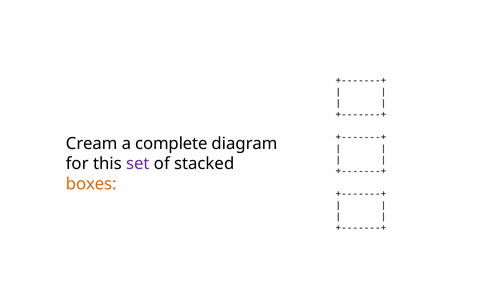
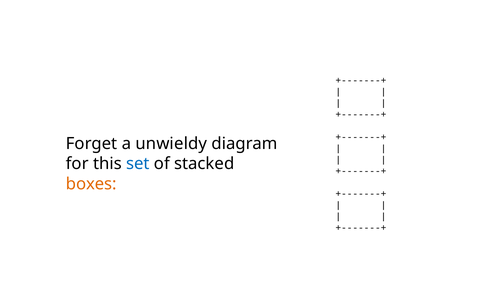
Cream: Cream -> Forget (92, 143)
complete: complete -> unwieldy (171, 143)
set colour: purple -> blue (138, 163)
